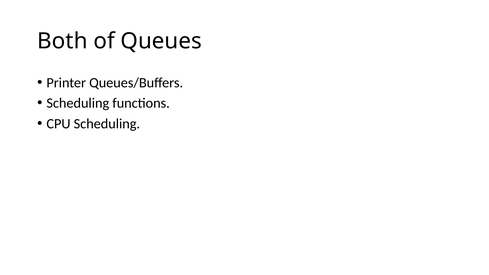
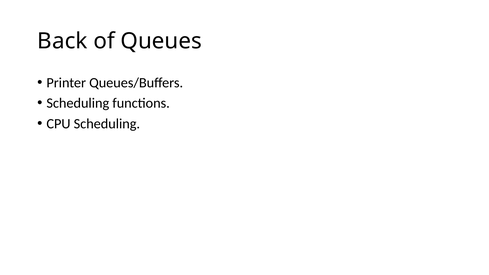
Both: Both -> Back (62, 41)
